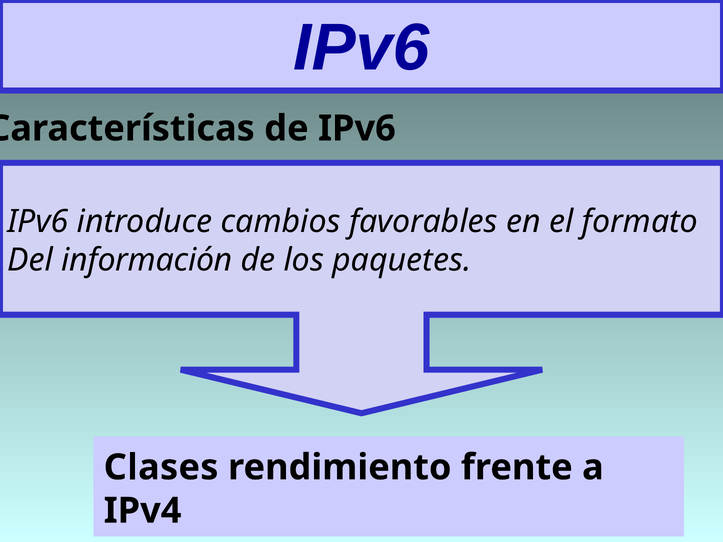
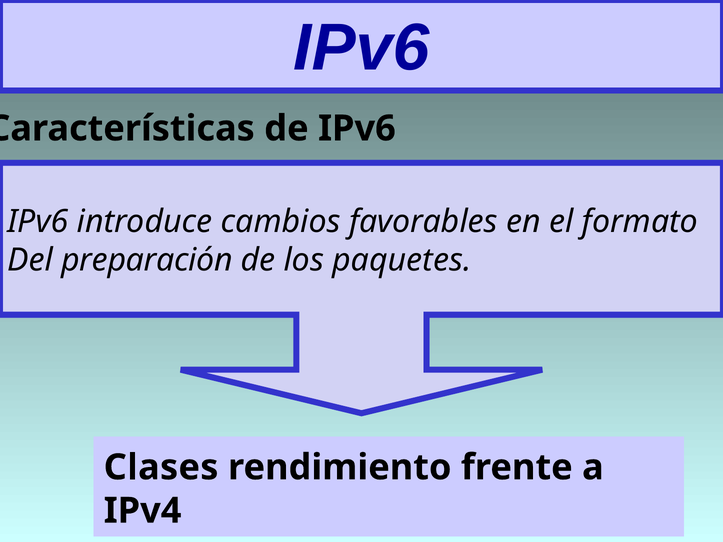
información: información -> preparación (147, 260)
